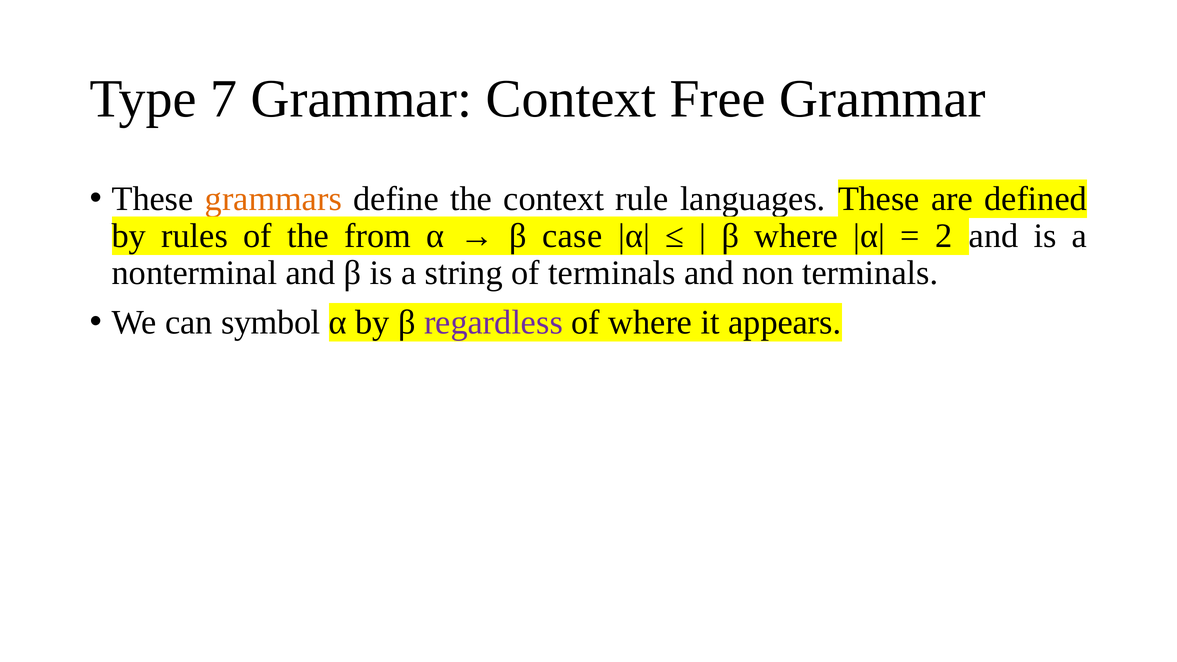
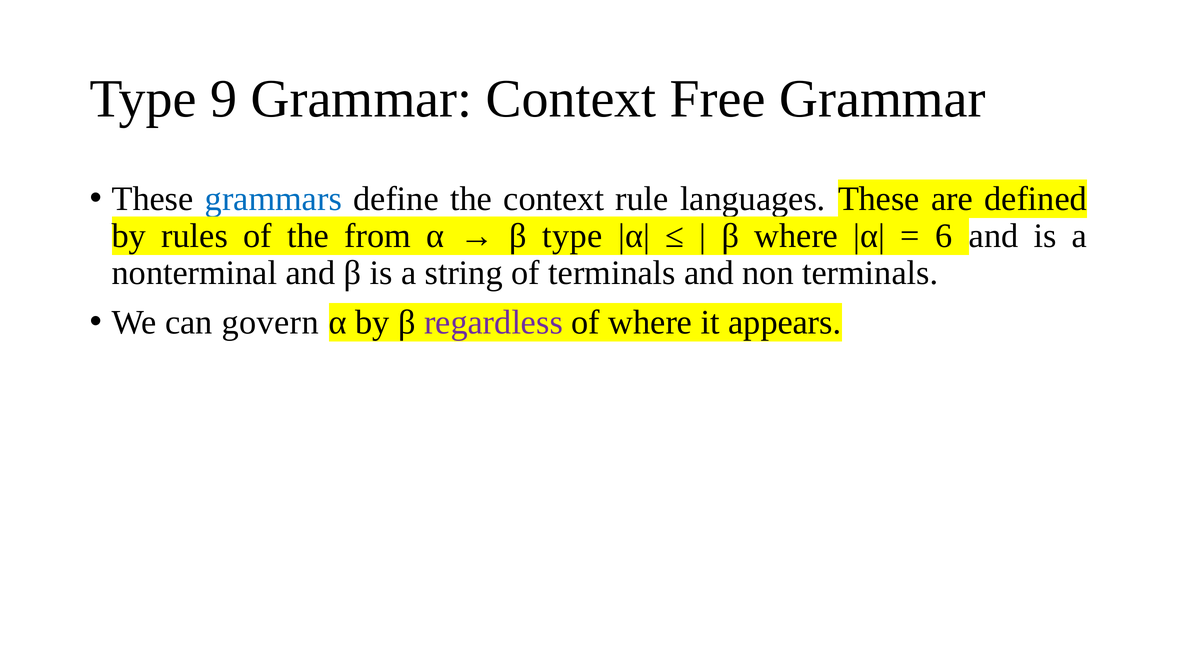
7: 7 -> 9 (224, 99)
grammars colour: orange -> blue (273, 199)
β case: case -> type (572, 236)
2: 2 -> 6 (944, 236)
symbol: symbol -> govern (270, 323)
